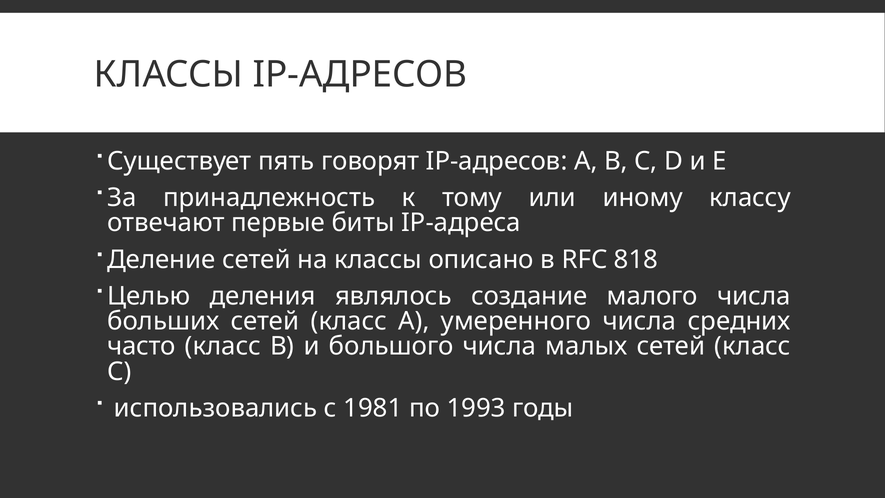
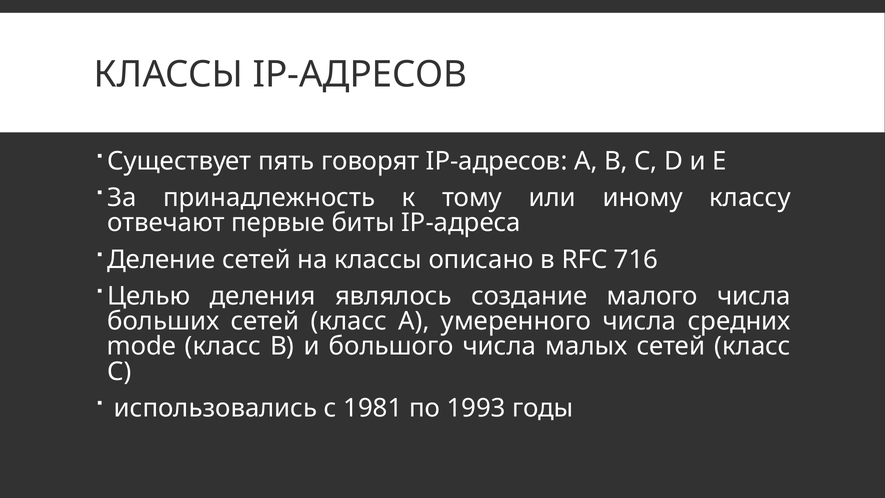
818: 818 -> 716 (636, 259)
часто: часто -> mode (141, 346)
